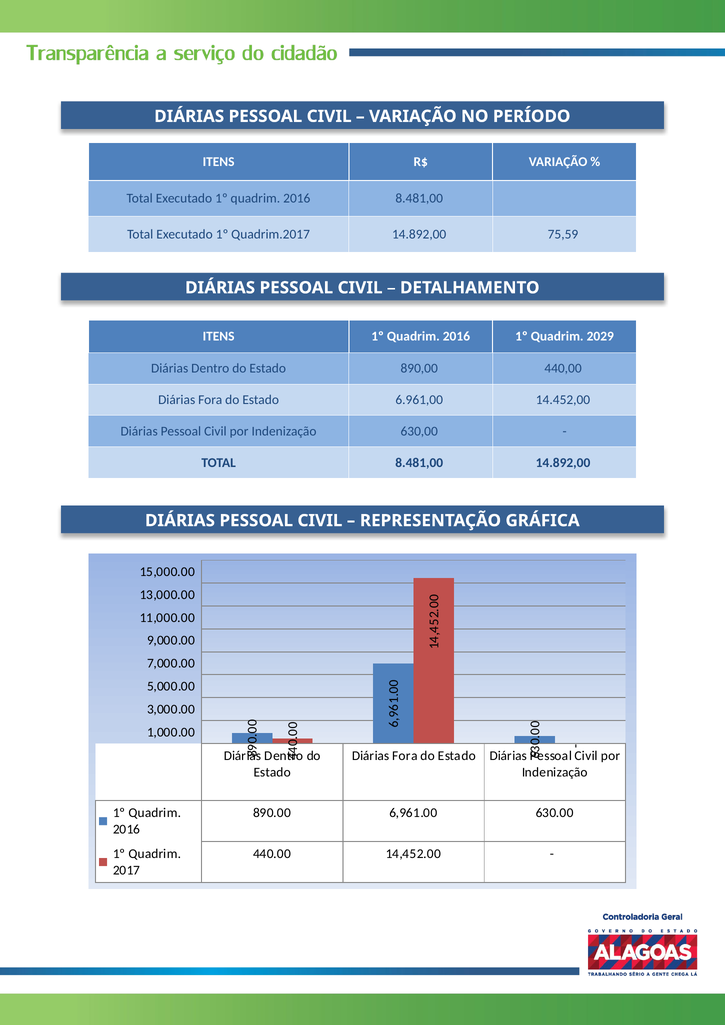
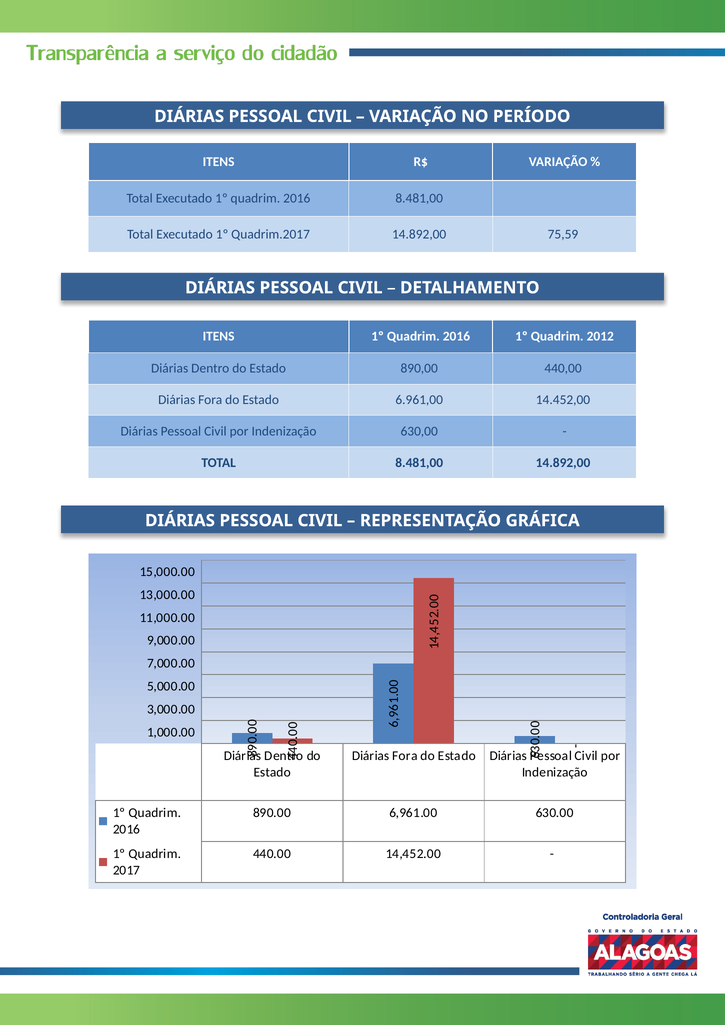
2029: 2029 -> 2012 (600, 337)
